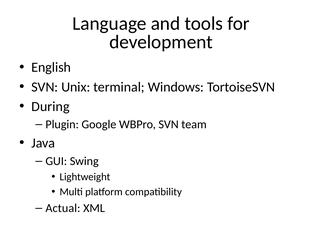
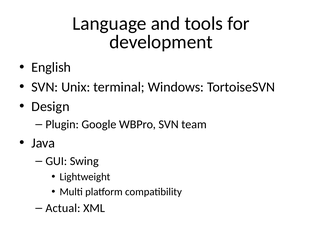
During: During -> Design (51, 106)
